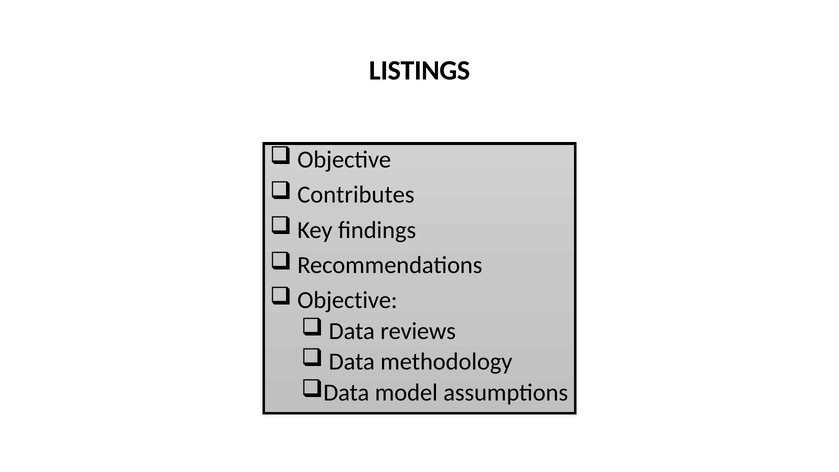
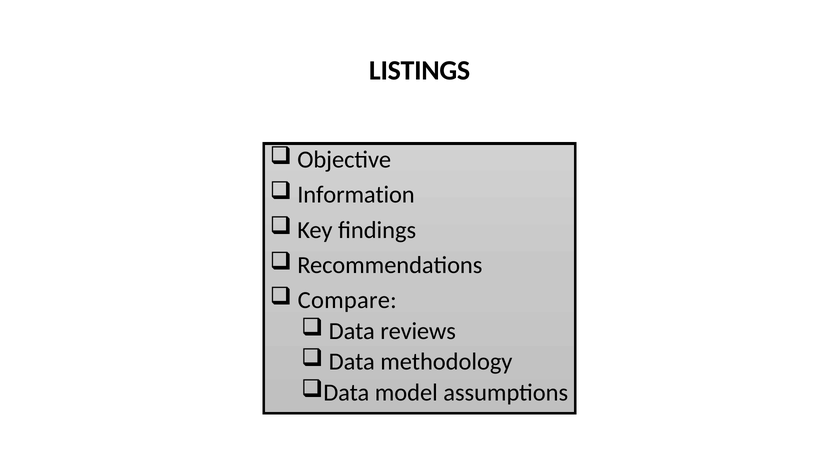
Contributes: Contributes -> Information (356, 195)
Objective: Objective -> Compare (347, 300)
